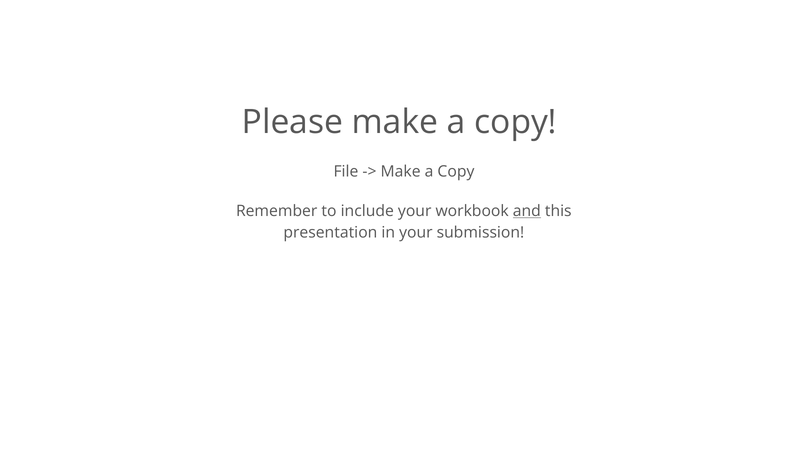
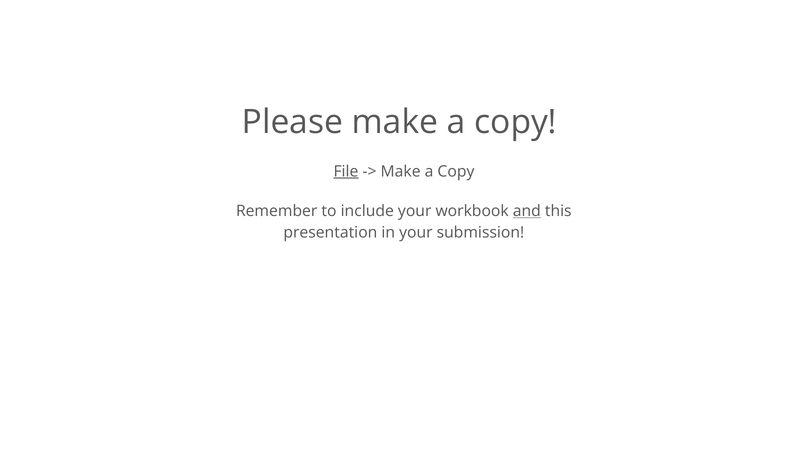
File underline: none -> present (346, 172)
